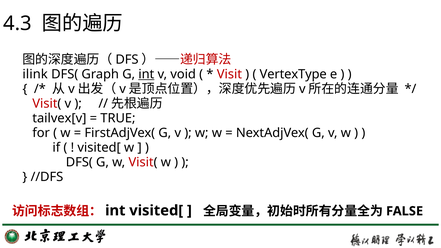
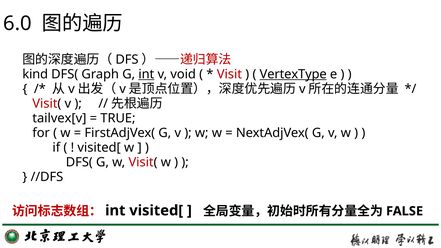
4.3: 4.3 -> 6.0 (18, 24)
ilink: ilink -> kind (35, 74)
VertexType underline: none -> present (293, 74)
